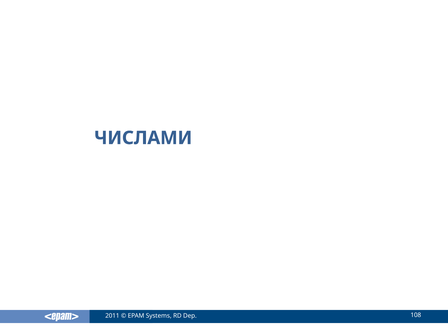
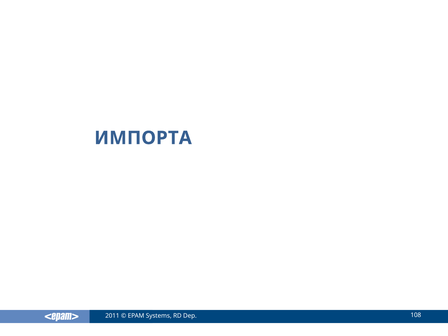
ЧИСЛАМИ: ЧИСЛАМИ -> ИМПОРТА (143, 138)
